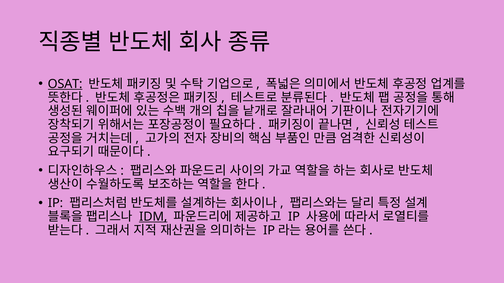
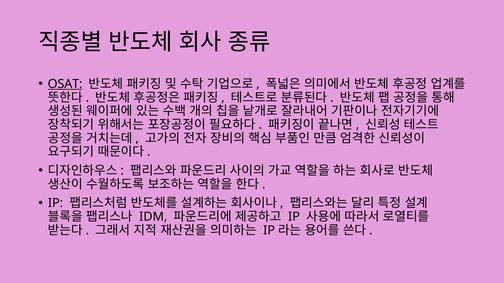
IDM underline: present -> none (153, 217)
